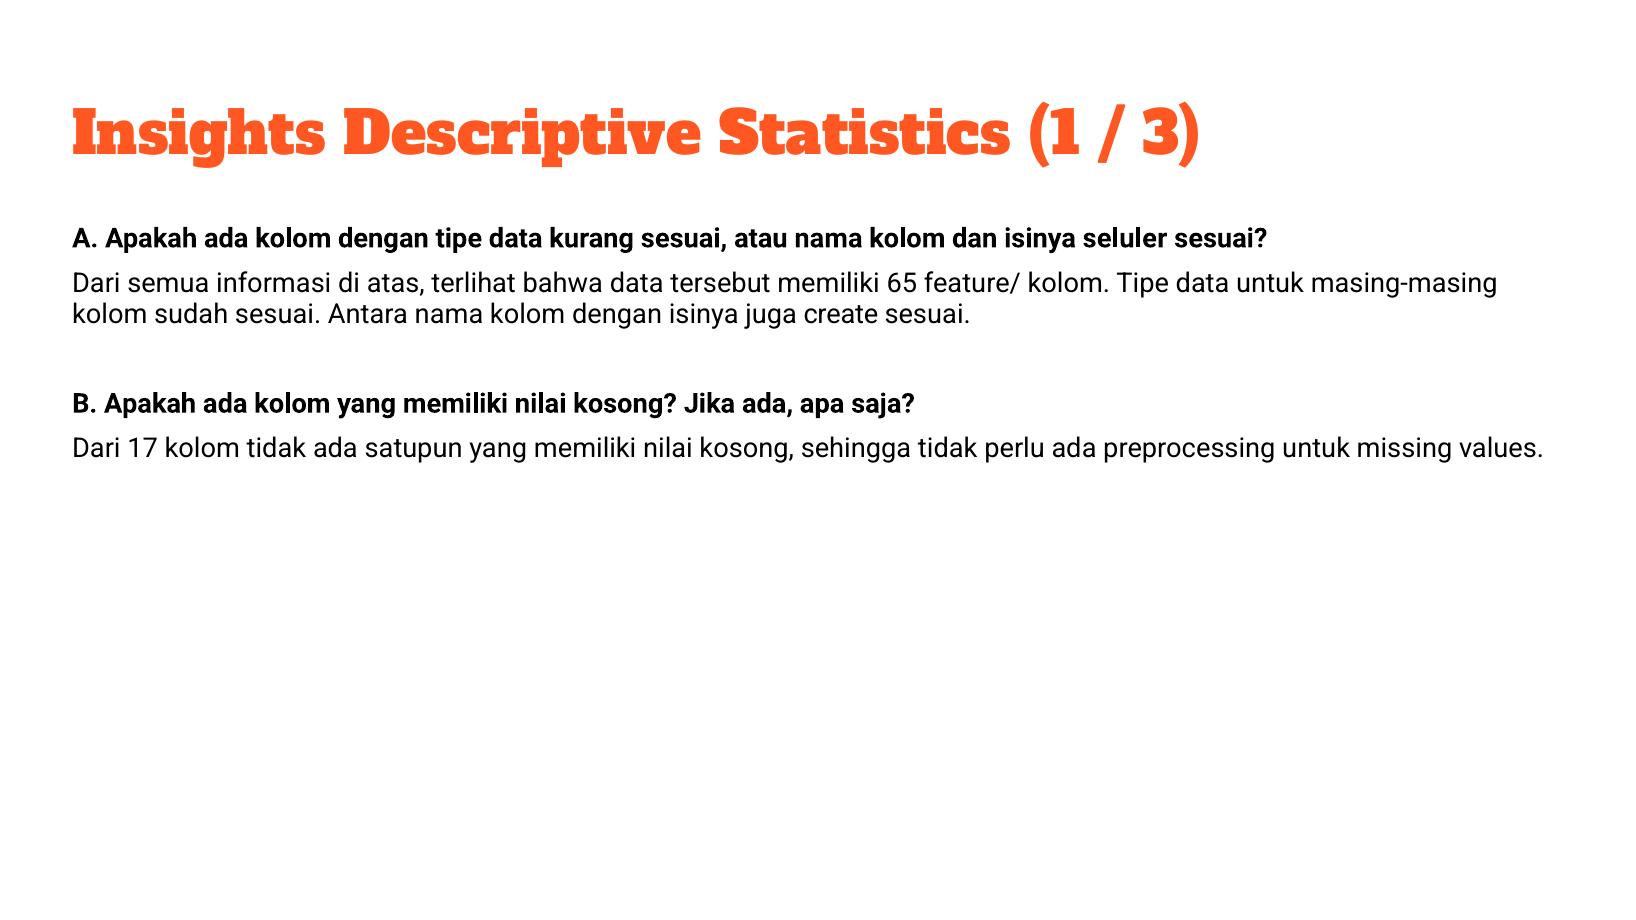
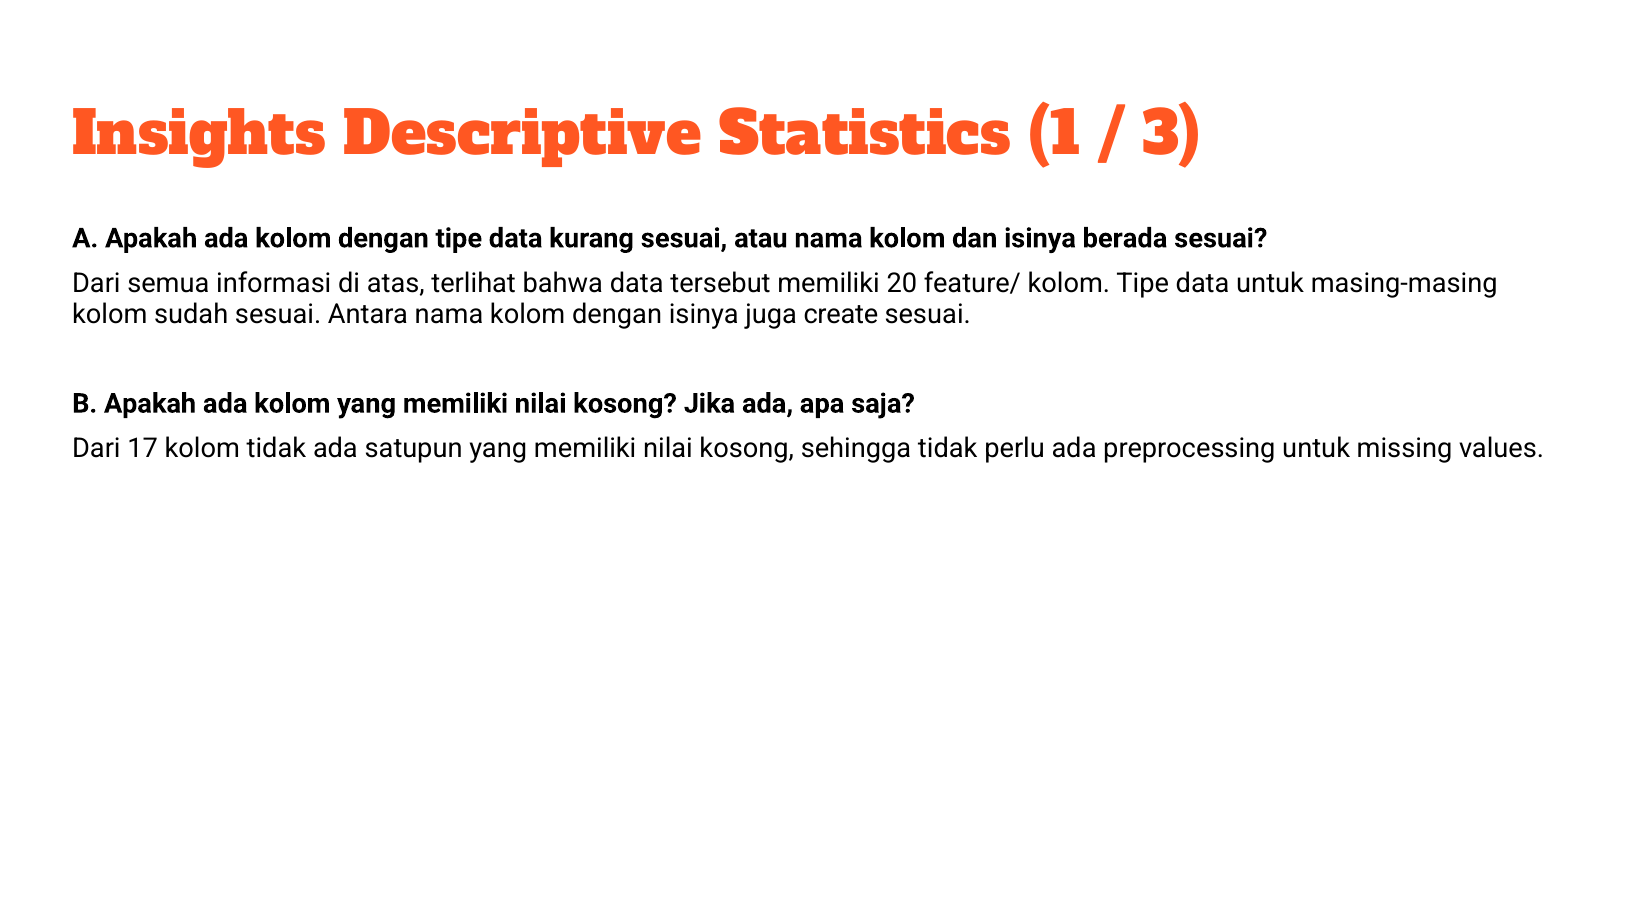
seluler: seluler -> berada (1125, 238)
65: 65 -> 20 (902, 283)
